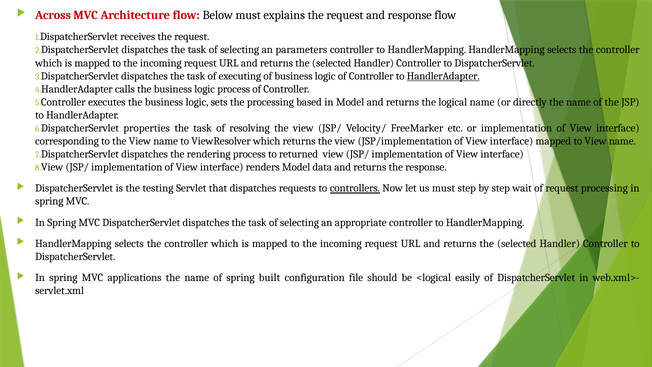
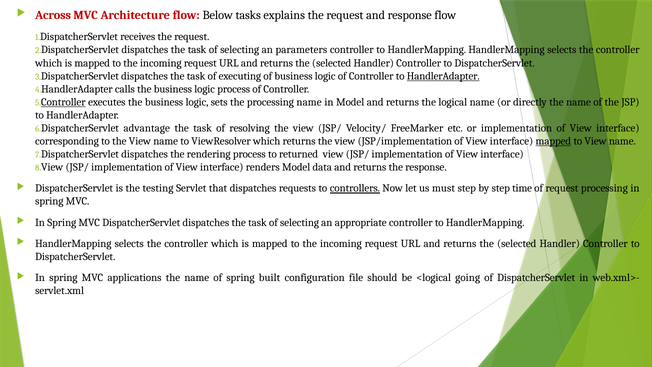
Below must: must -> tasks (248, 15)
Controller underline: none -> present (63, 102)
processing based: based -> name (309, 102)
properties: properties -> advantage (147, 128)
mapped underline: none -> present (553, 141)
wait: wait -> time (522, 188)
easily: easily -> going (468, 278)
